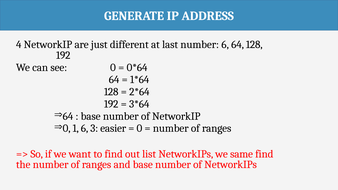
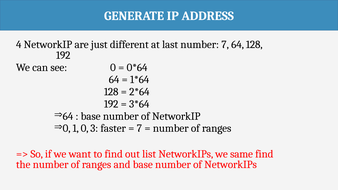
number 6: 6 -> 7 (225, 45)
1 6: 6 -> 0 (85, 128)
easier: easier -> faster (113, 128)
0: 0 -> 7 (139, 128)
